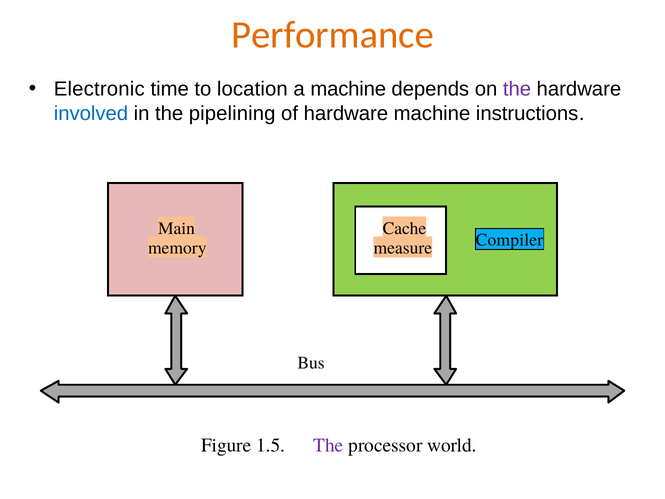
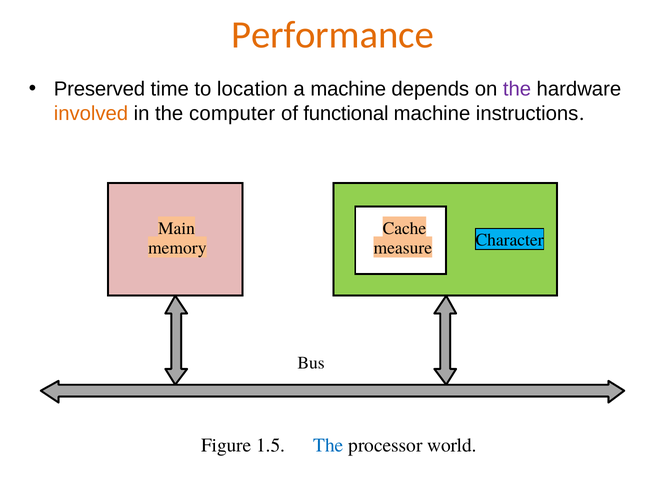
Electronic: Electronic -> Preserved (99, 89)
involved colour: blue -> orange (91, 113)
pipelining: pipelining -> computer (232, 113)
of hardware: hardware -> functional (346, 113)
Compiler: Compiler -> Character (510, 240)
The colour: purple -> blue (328, 445)
